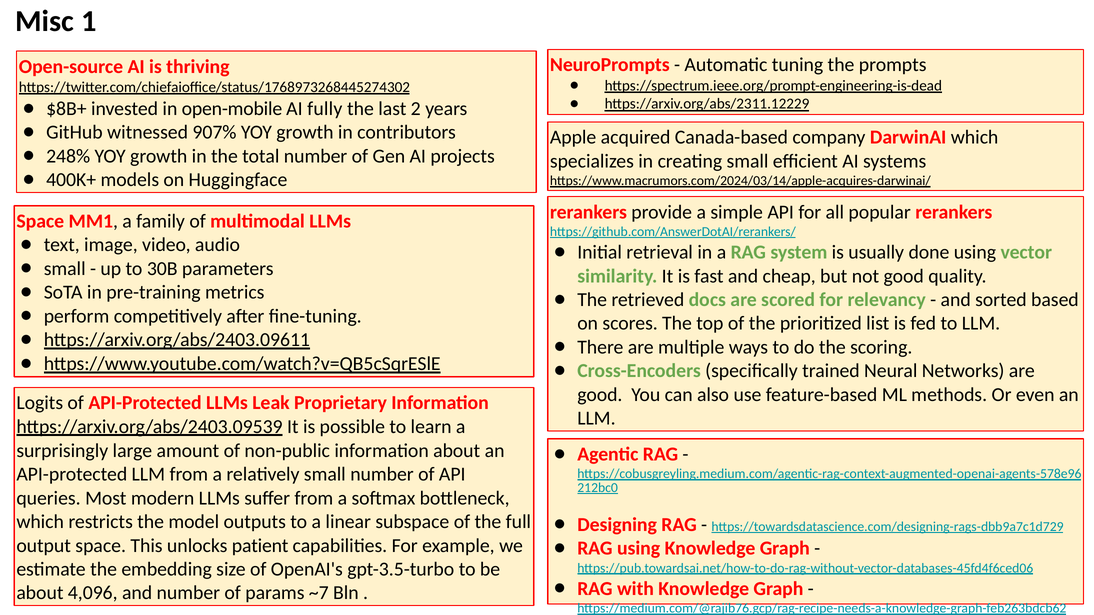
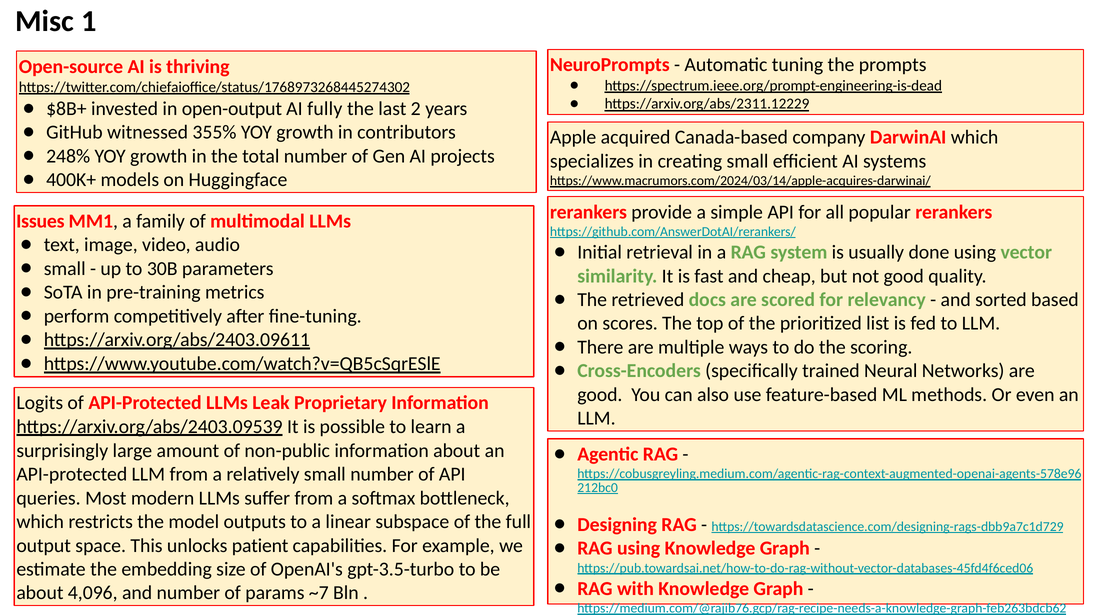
open-mobile: open-mobile -> open-output (232, 109)
907%: 907% -> 355% (214, 133)
Space: Space -> Issues (40, 221)
